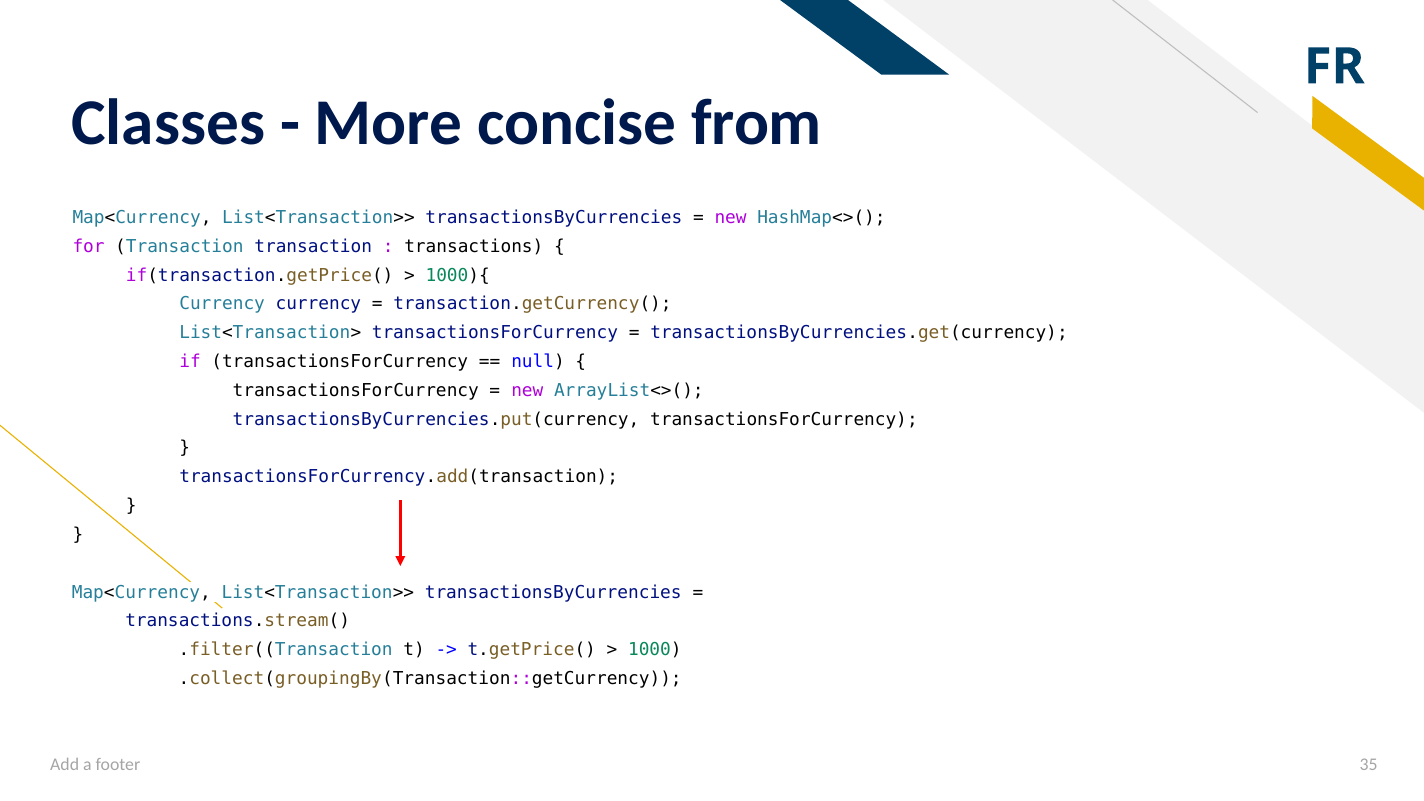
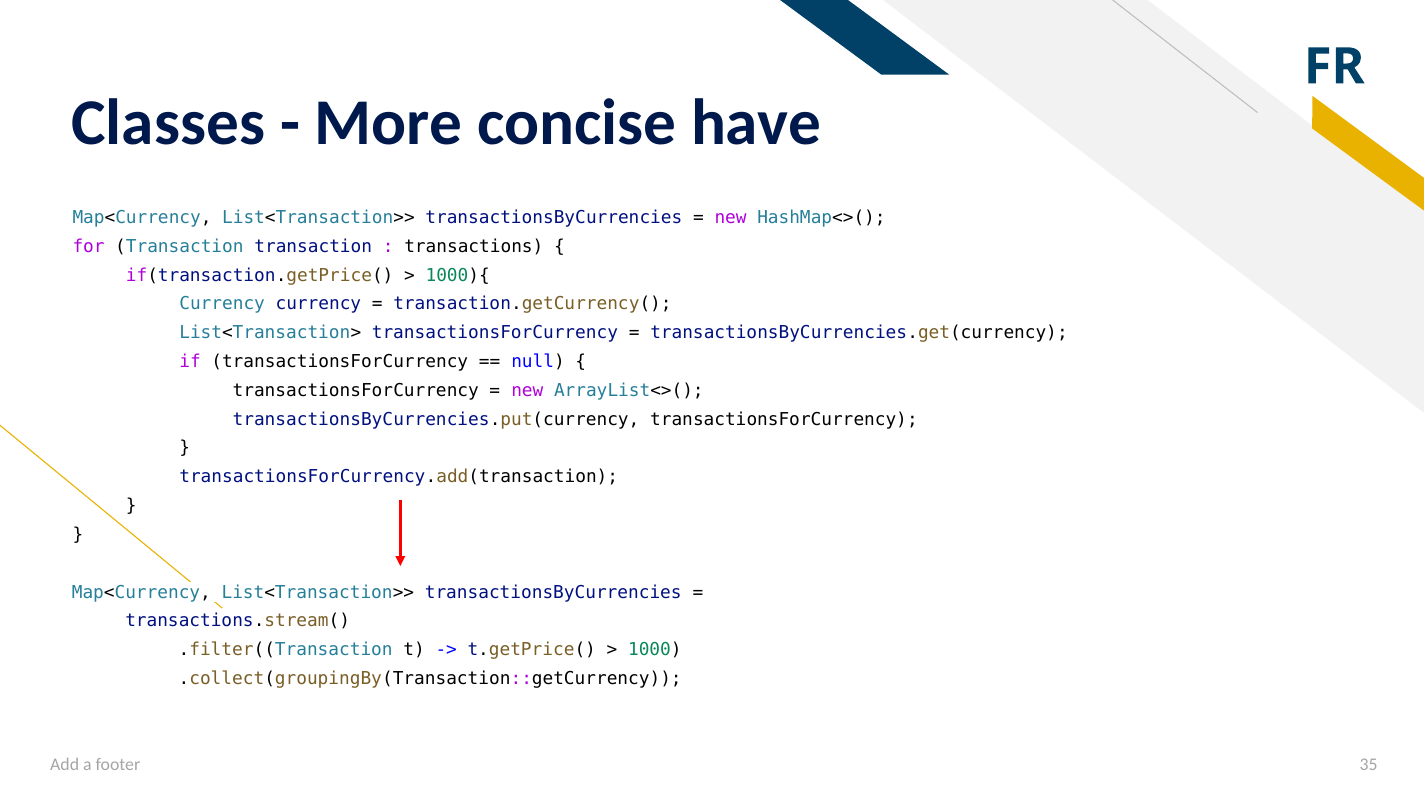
from: from -> have (756, 123)
